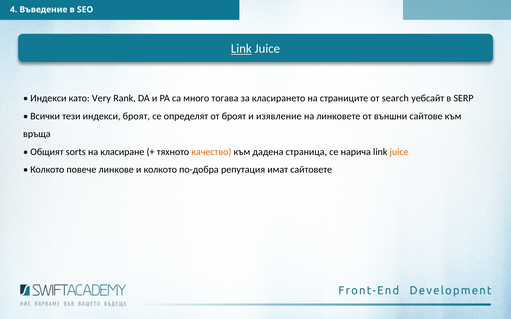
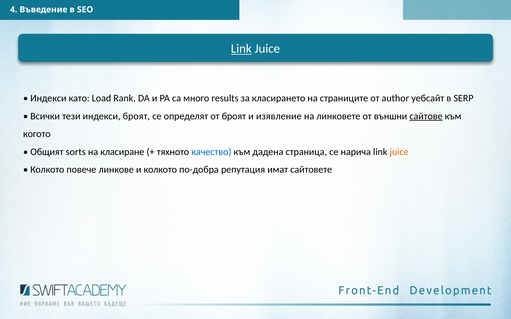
Very: Very -> Load (101, 98)
тогава: тогава -> results (225, 98)
search: search -> author (395, 98)
сайтове underline: none -> present (426, 116)
връща: връща -> когото (37, 134)
качество colour: orange -> blue (211, 152)
